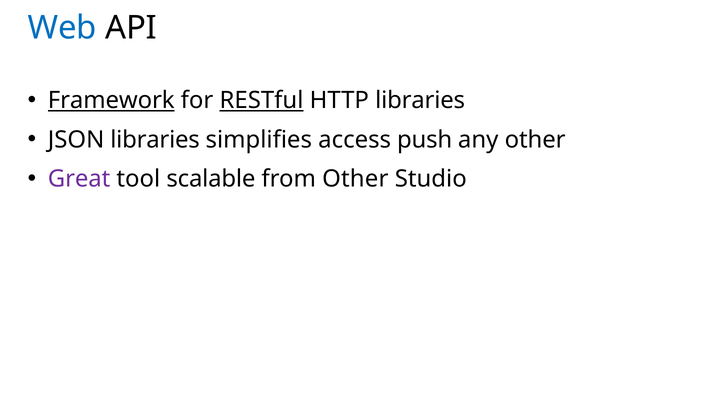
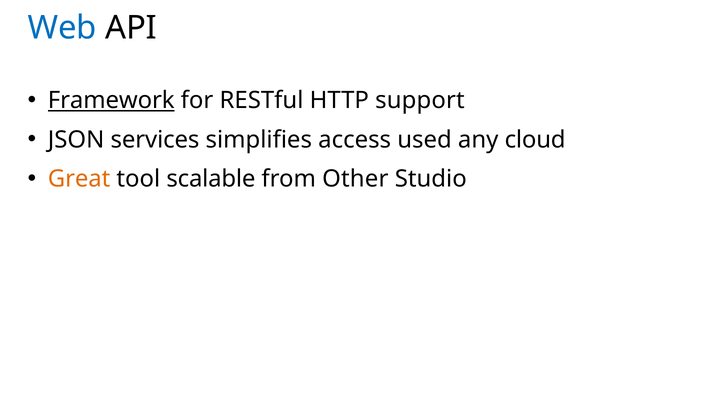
RESTful underline: present -> none (262, 100)
HTTP libraries: libraries -> support (420, 100)
JSON libraries: libraries -> services (155, 140)
push: push -> used (425, 140)
any other: other -> cloud (535, 140)
Great colour: purple -> orange (79, 179)
